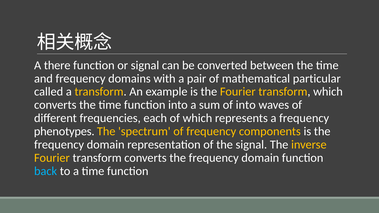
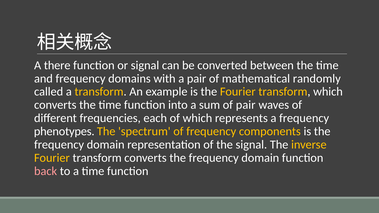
particular: particular -> randomly (317, 79)
of into: into -> pair (246, 105)
back colour: light blue -> pink (46, 171)
